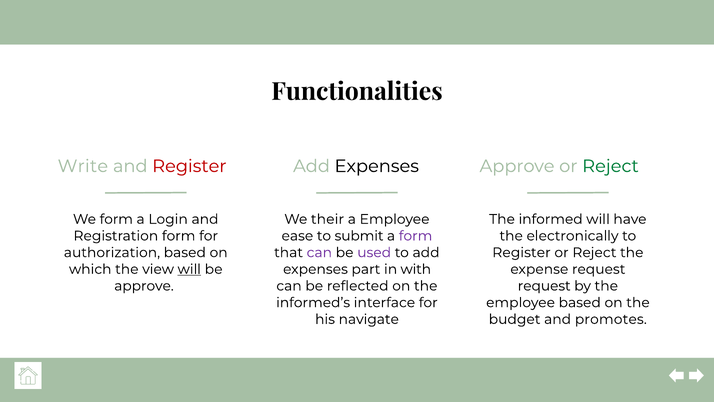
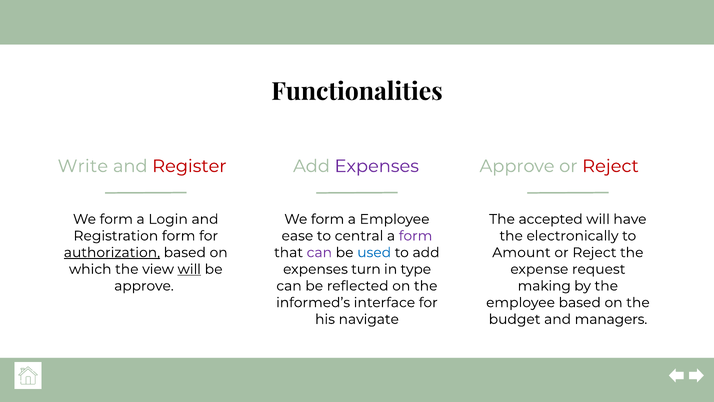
Expenses colour: black -> purple (377, 166)
Reject colour: green -> red (610, 166)
their: their -> form (328, 219)
informed: informed -> accepted (551, 219)
submit: submit -> central (359, 236)
authorization underline: none -> present (112, 252)
used colour: purple -> blue (374, 252)
Register: Register -> Amount (521, 252)
part: part -> turn (366, 269)
with: with -> type (416, 269)
request: request -> making (544, 286)
promotes: promotes -> managers (611, 319)
